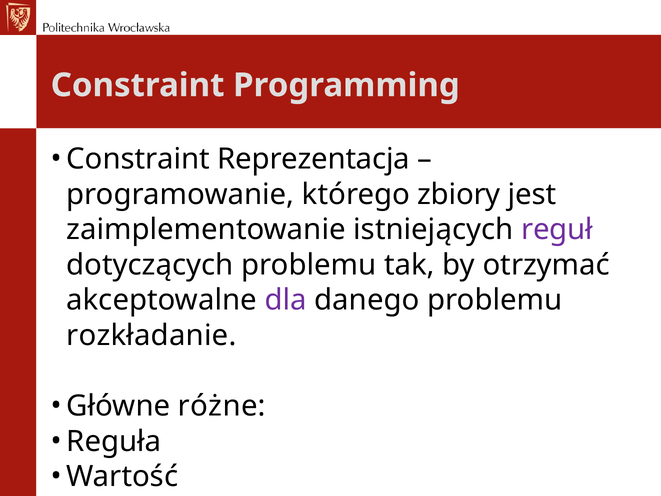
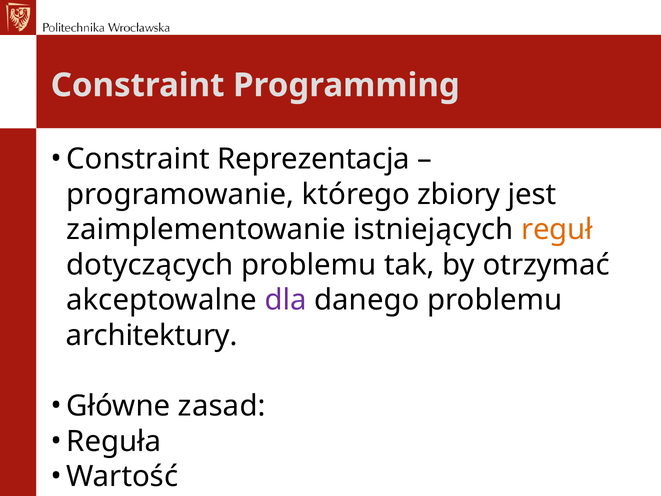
reguł colour: purple -> orange (557, 230)
rozkładanie: rozkładanie -> architektury (152, 335)
różne: różne -> zasad (222, 406)
